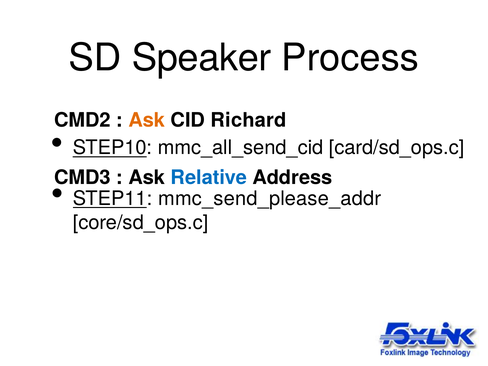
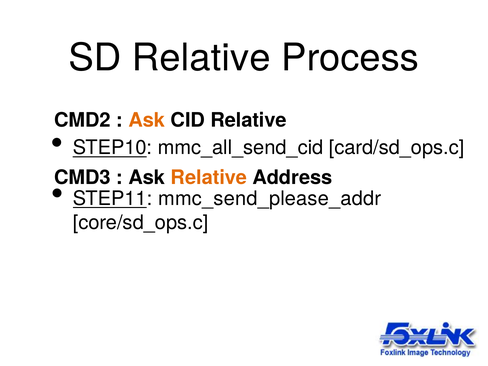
SD Speaker: Speaker -> Relative (201, 58)
CID Richard: Richard -> Relative (249, 120)
Relative colour: blue -> orange (209, 178)
